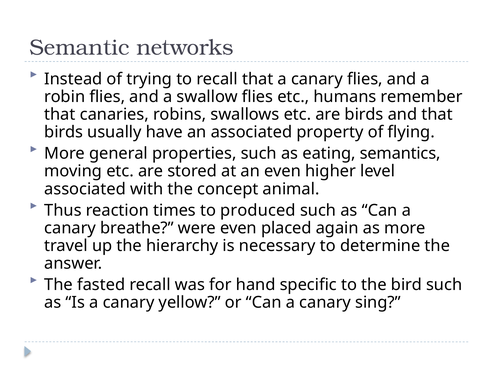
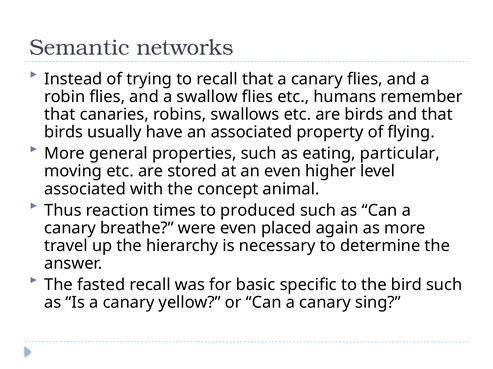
semantics: semantics -> particular (400, 154)
hand: hand -> basic (256, 285)
